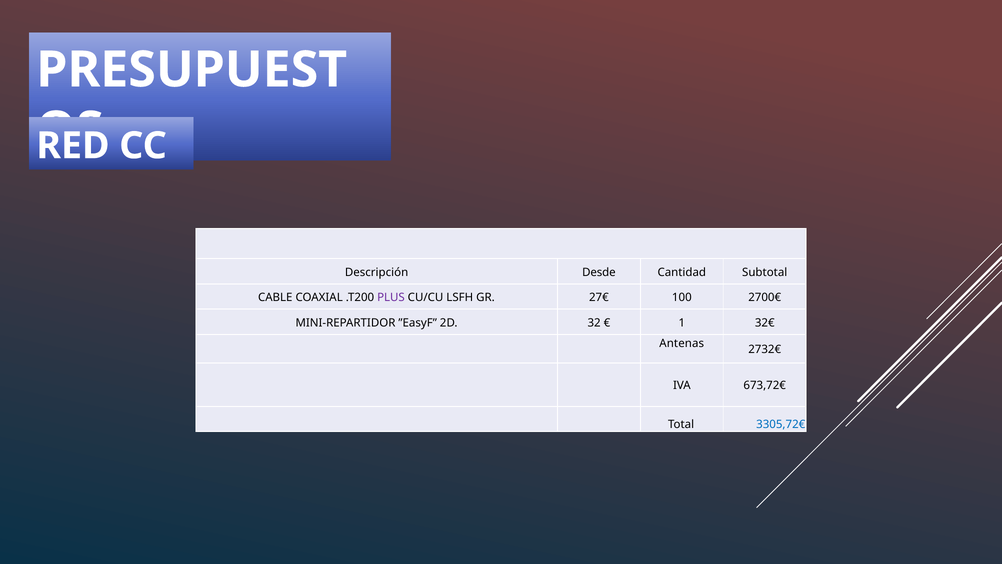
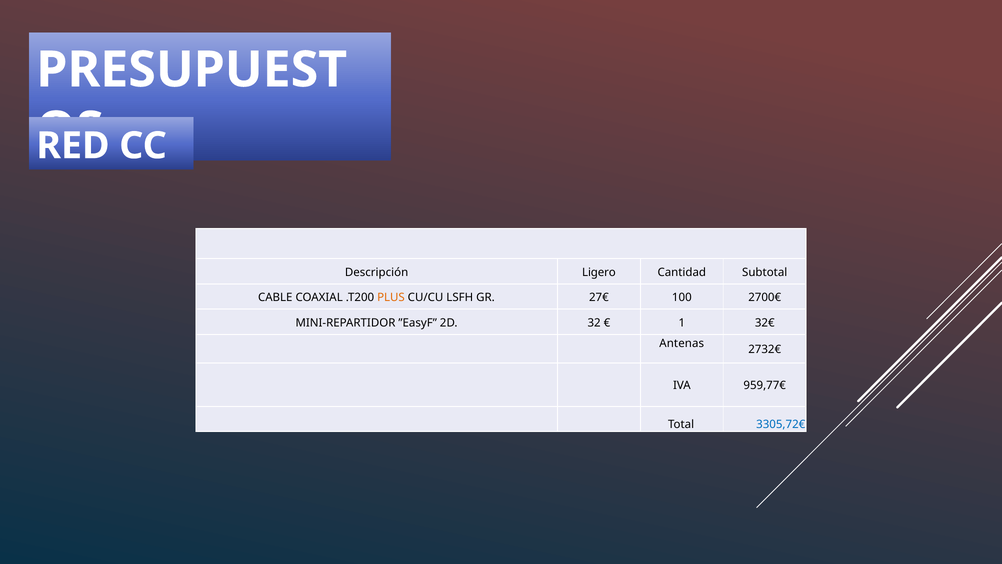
Desde: Desde -> Ligero (599, 272)
PLUS colour: purple -> orange (391, 297)
673,72€: 673,72€ -> 959,77€ (765, 385)
